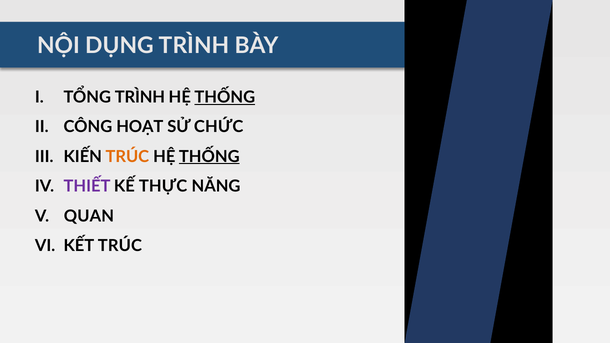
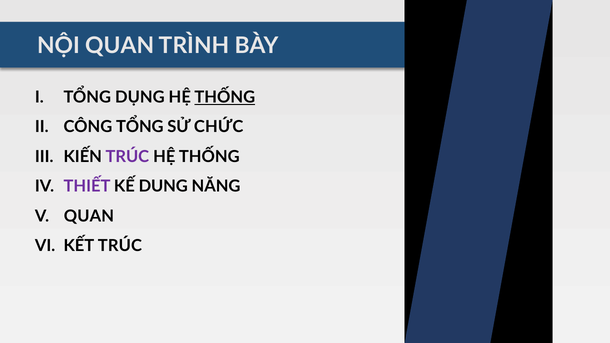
NỘI DỤNG: DỤNG -> QUAN (120, 46)
TỔNG TRÌNH: TRÌNH -> DỤNG (140, 97)
CÔNG HOẠT: HOẠT -> TỔNG (140, 127)
TRÚC colour: orange -> purple (127, 157)
THỐNG underline: present -> none (209, 157)
THỰC: THỰC -> DUNG (163, 186)
